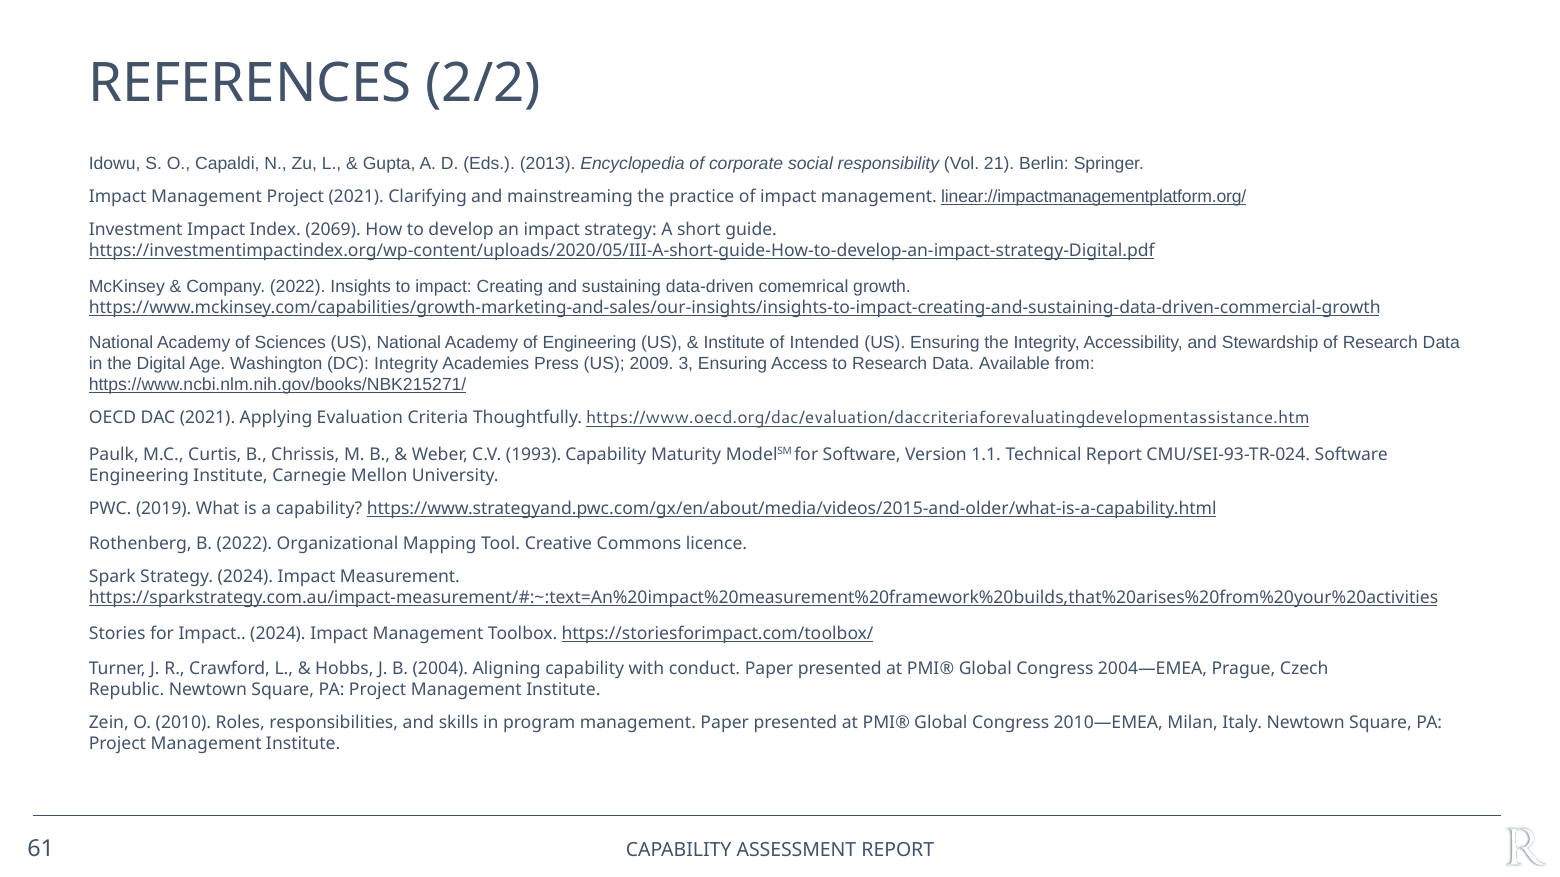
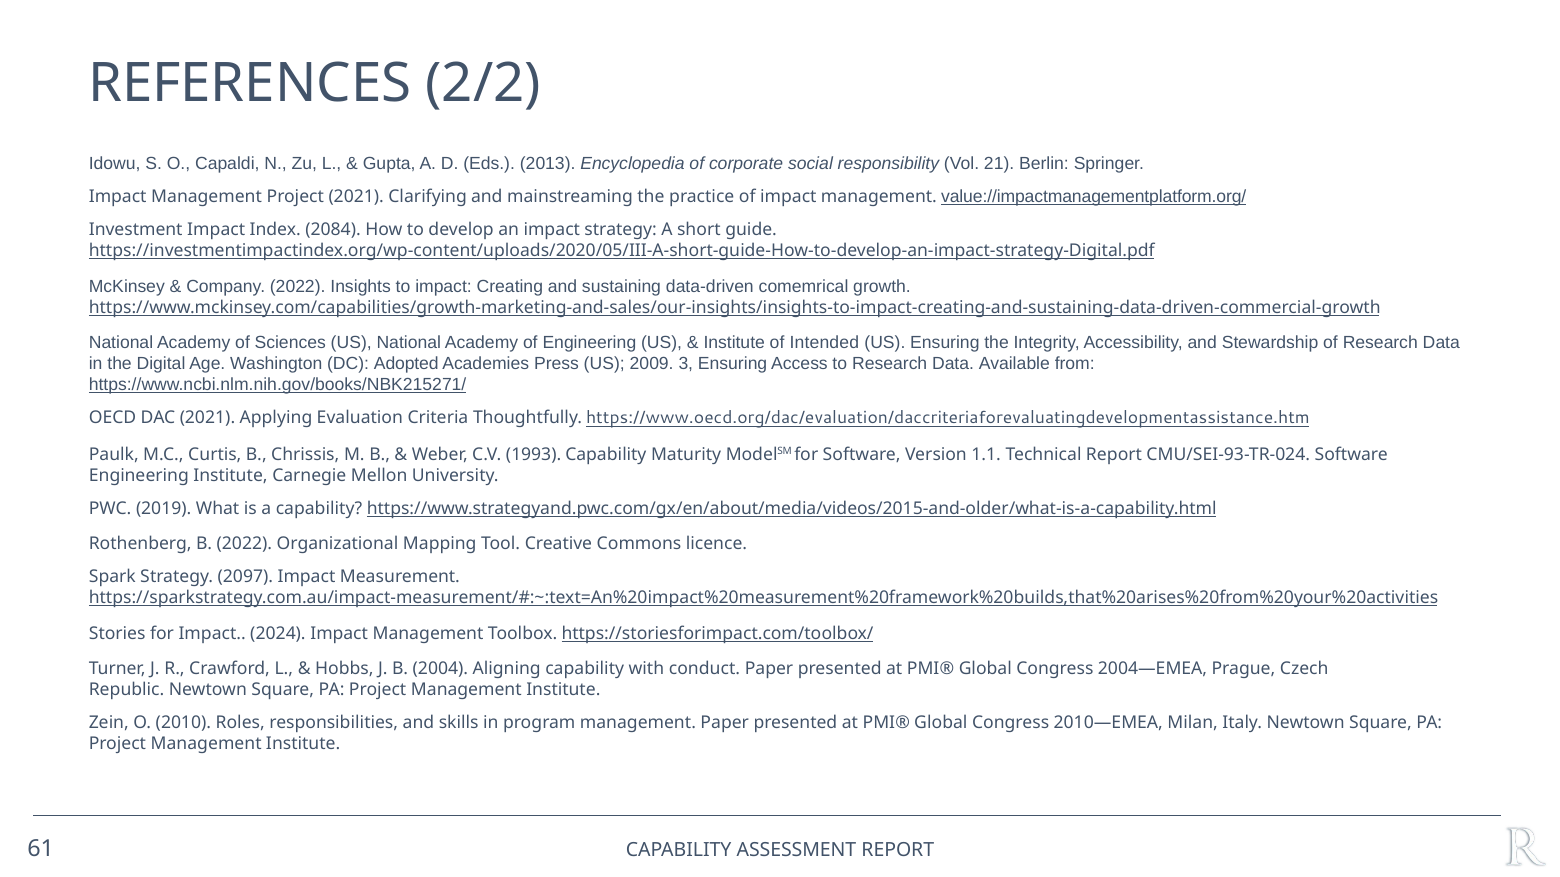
linear://impactmanagementplatform.org/: linear://impactmanagementplatform.org/ -> value://impactmanagementplatform.org/ (1094, 197)
2069: 2069 -> 2084 (333, 230)
DC Integrity: Integrity -> Adopted (406, 364)
Strategy 2024: 2024 -> 2097 (245, 577)
